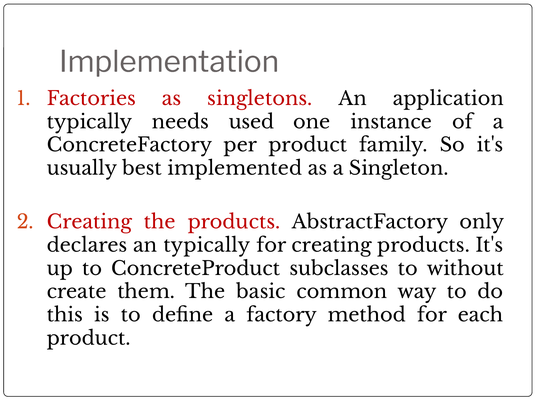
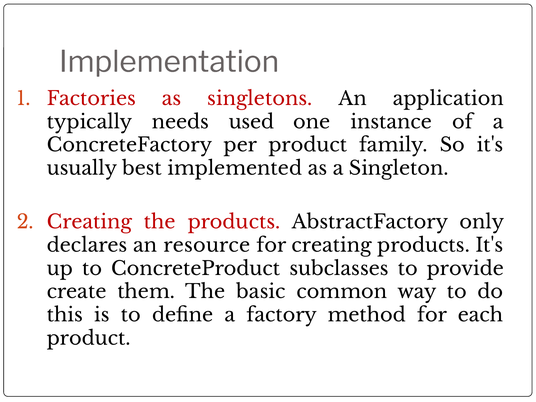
an typically: typically -> resource (207, 245)
without: without -> provide (465, 269)
